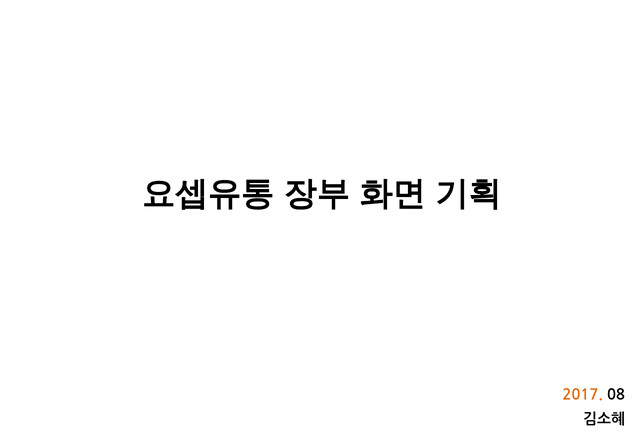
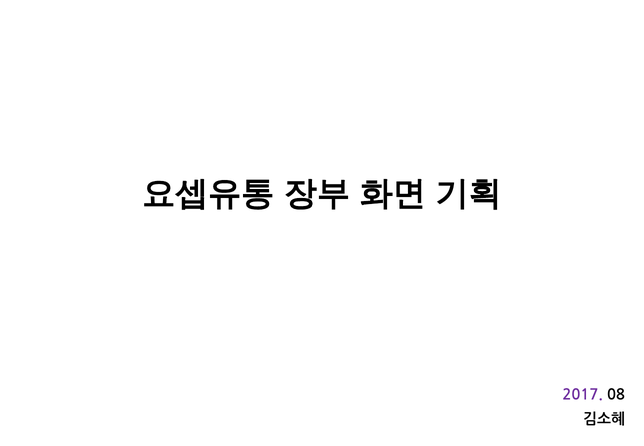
2017 colour: orange -> purple (583, 395)
